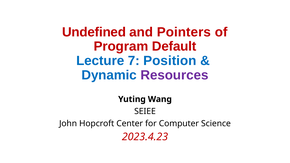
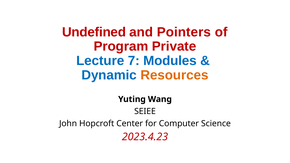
Default: Default -> Private (174, 46)
Position: Position -> Modules (170, 61)
Resources colour: purple -> orange (174, 75)
